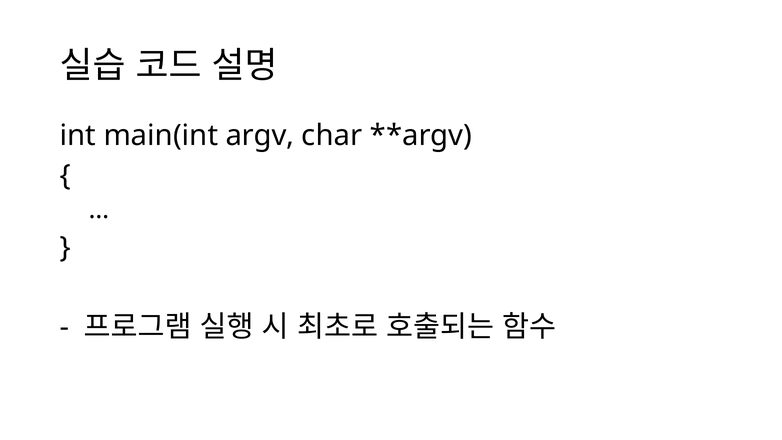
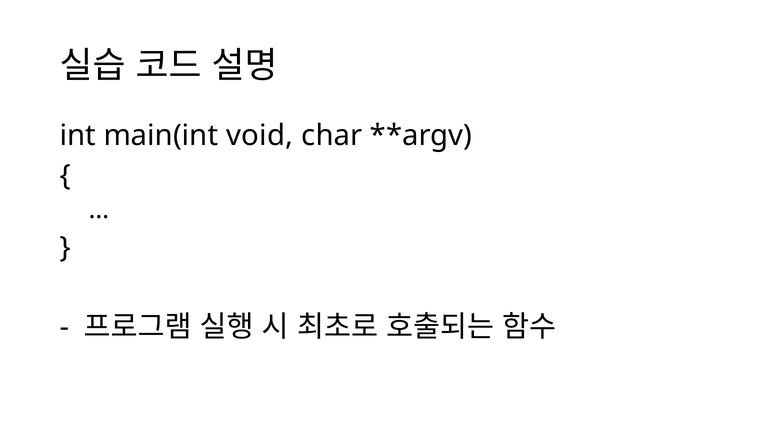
argv: argv -> void (260, 136)
